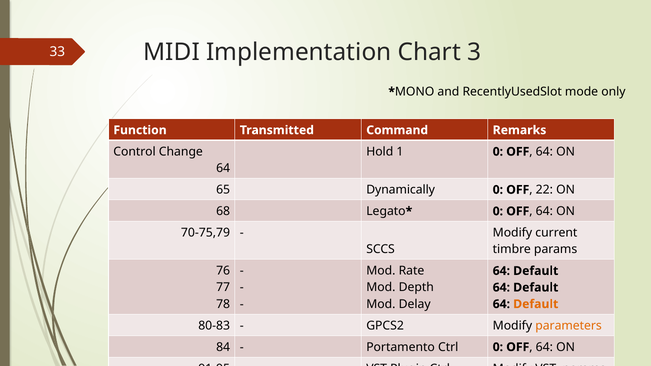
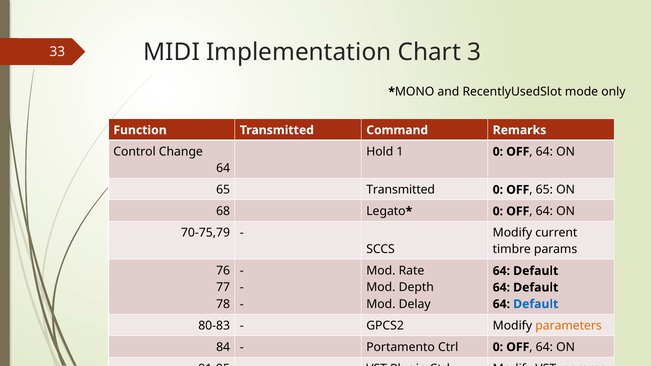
65 Dynamically: Dynamically -> Transmitted (401, 190)
22: 22 -> 65 (544, 190)
Default colour: orange -> blue (536, 304)
